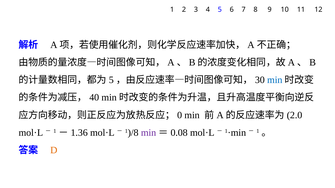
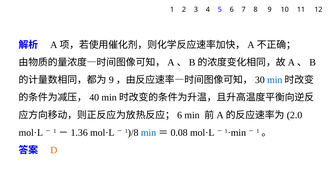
5: 5 -> 9 (111, 80)
0: 0 -> 6 (180, 115)
min colour: purple -> blue (149, 133)
